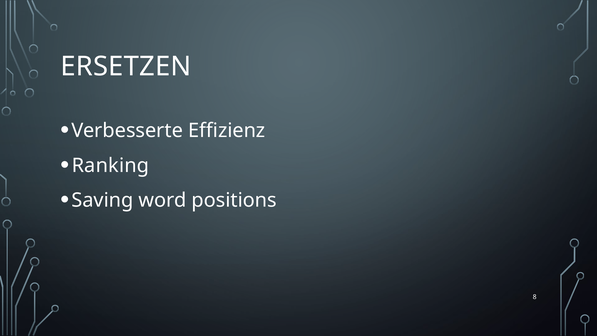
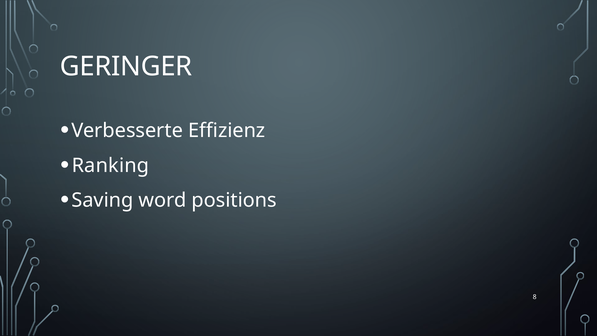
ERSETZEN: ERSETZEN -> GERINGER (126, 66)
